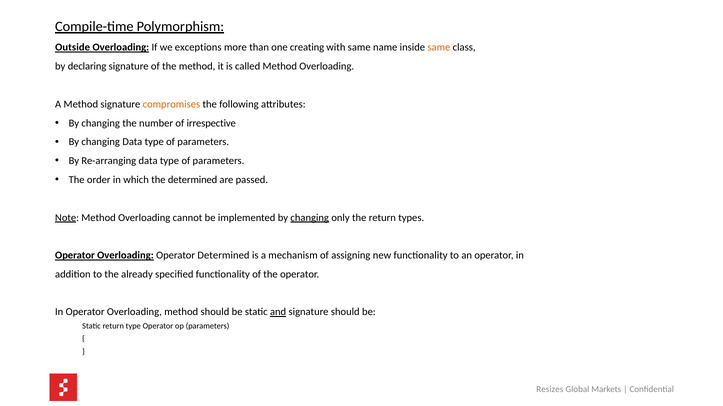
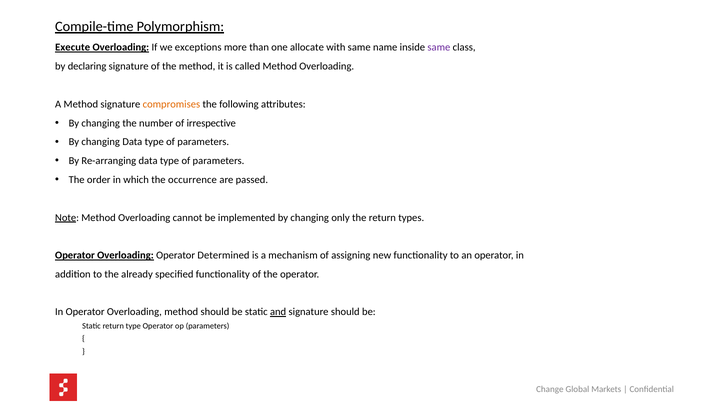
Outside: Outside -> Execute (73, 48)
creating: creating -> allocate (307, 48)
same colour: orange -> purple (439, 48)
the determined: determined -> occurrence (192, 180)
changing underline: present -> none (310, 218)
Resizes: Resizes -> Change (550, 390)
